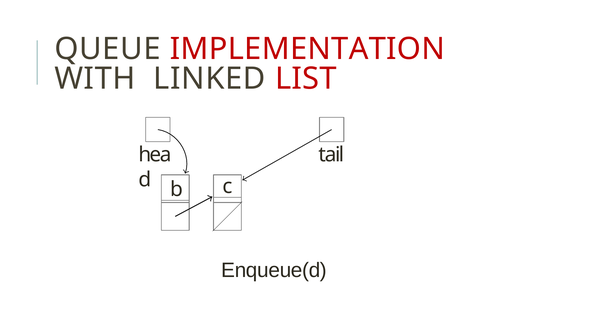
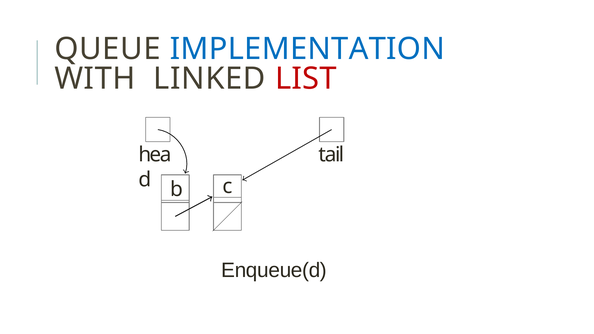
IMPLEMENTATION colour: red -> blue (307, 49)
